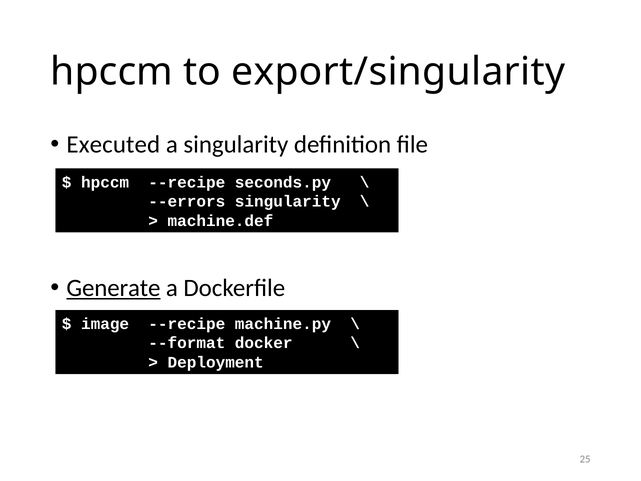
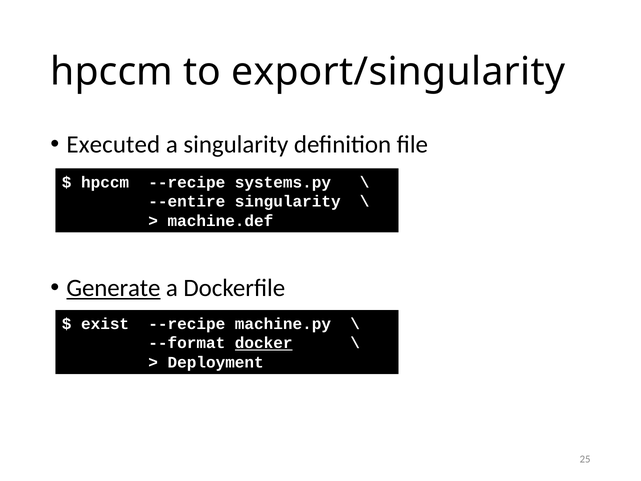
seconds.py: seconds.py -> systems.py (283, 182)
--errors: --errors -> --entire (187, 201)
image: image -> exist (105, 324)
docker underline: none -> present (264, 343)
